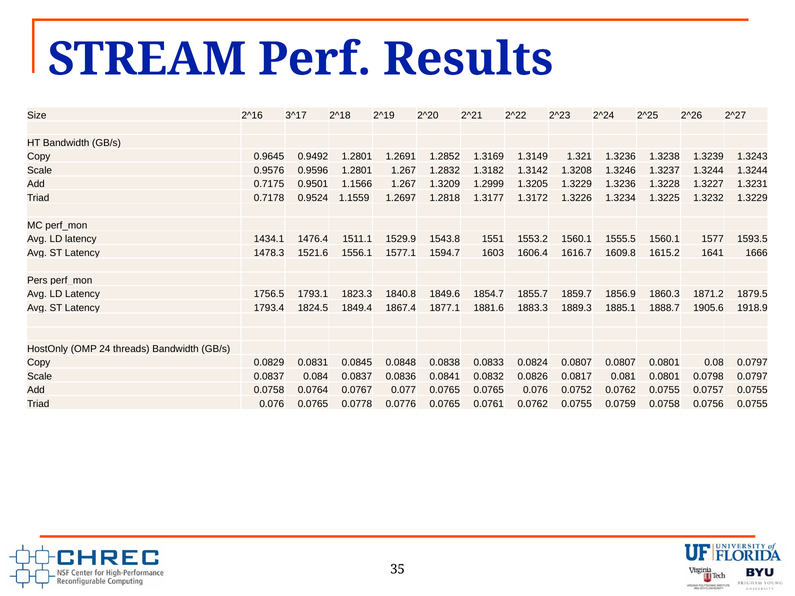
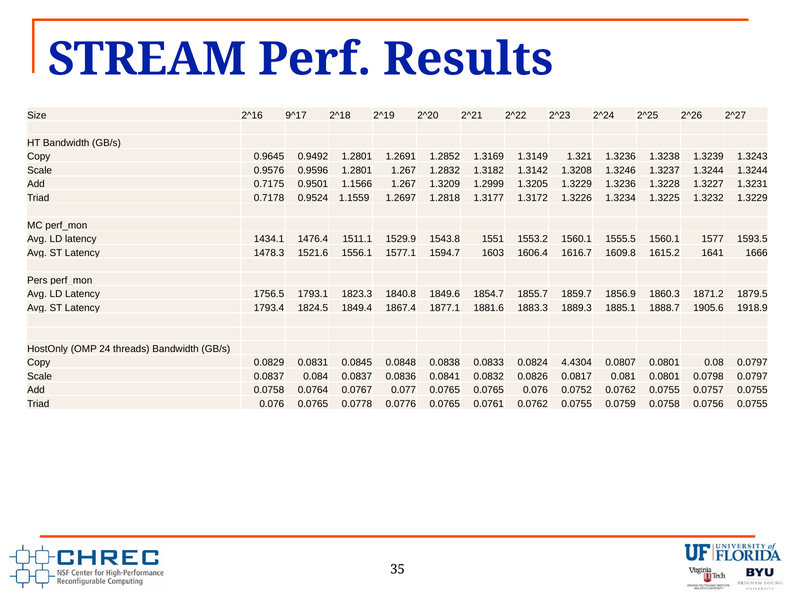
3^17: 3^17 -> 9^17 (296, 115)
0.0824 0.0807: 0.0807 -> 4.4304 (577, 363)
